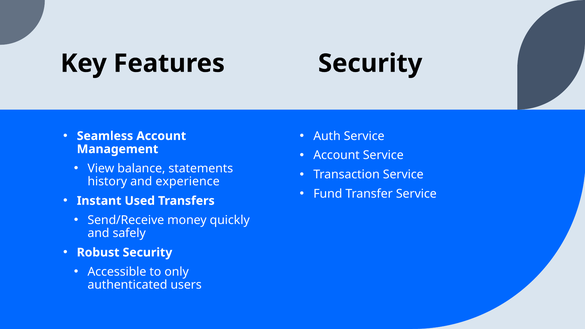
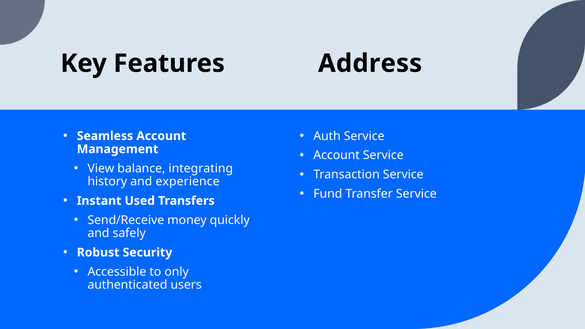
Features Security: Security -> Address (370, 63)
statements: statements -> integrating (201, 168)
